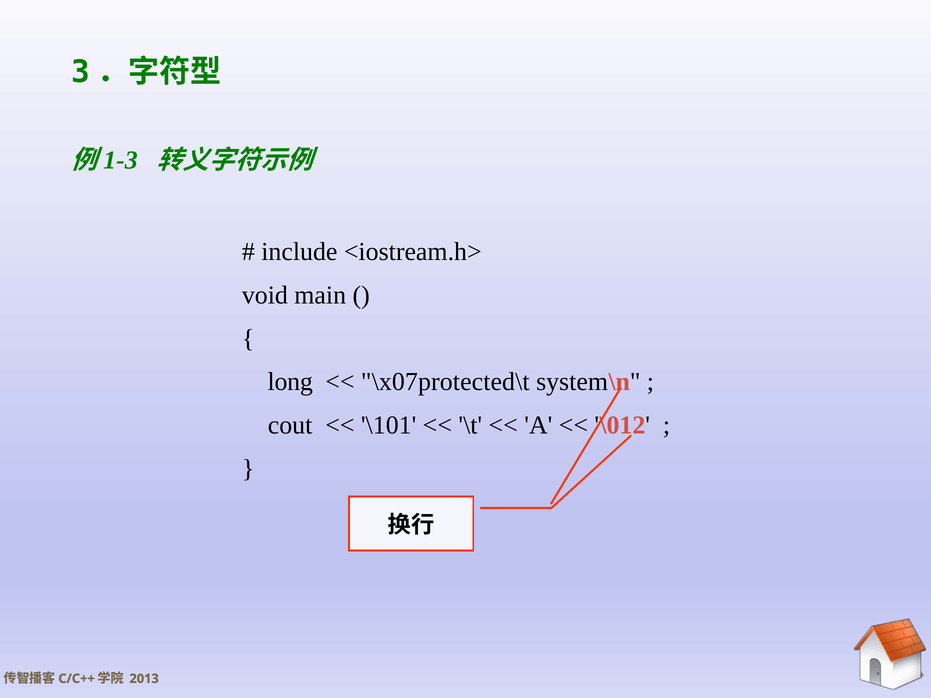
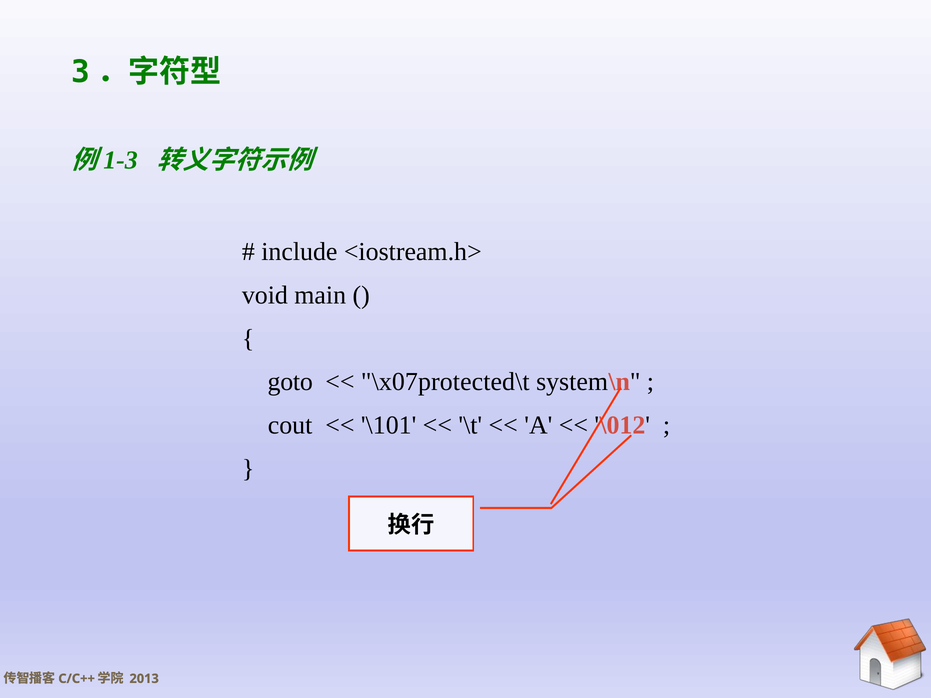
long: long -> goto (290, 382)
